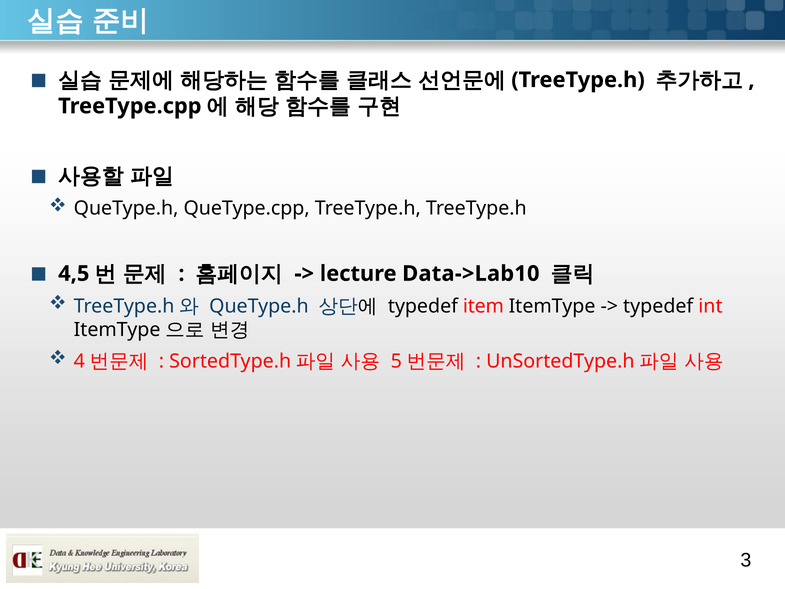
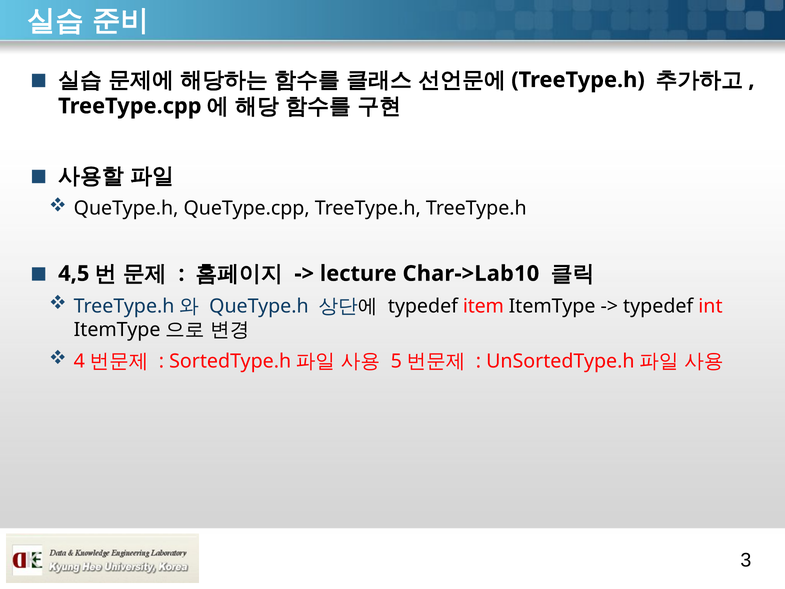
Data->Lab10: Data->Lab10 -> Char->Lab10 (471, 274)
